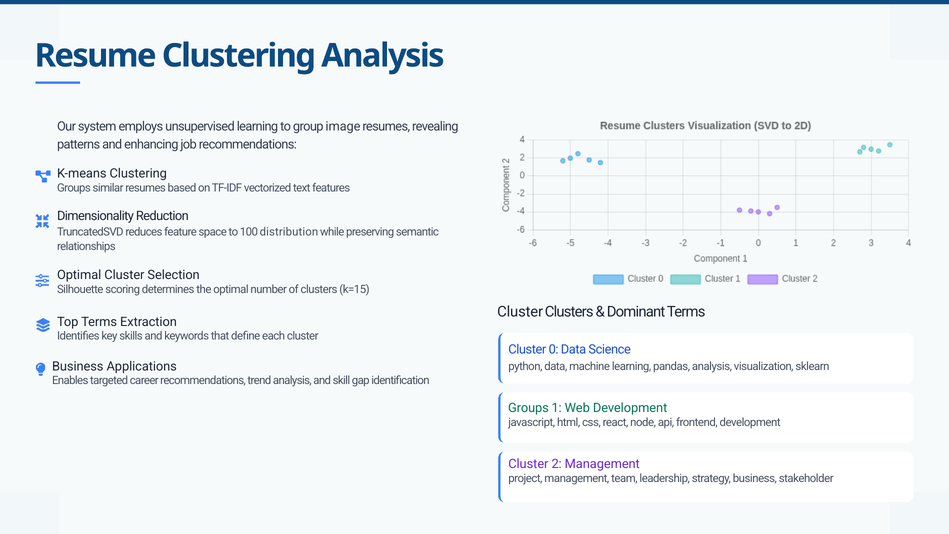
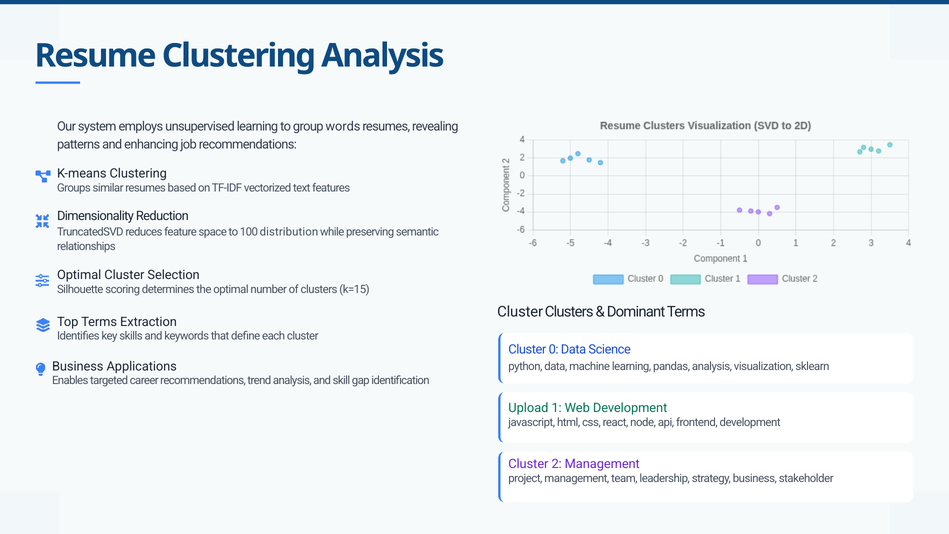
image: image -> words (343, 127)
Groups: Groups -> Upload (528, 408)
